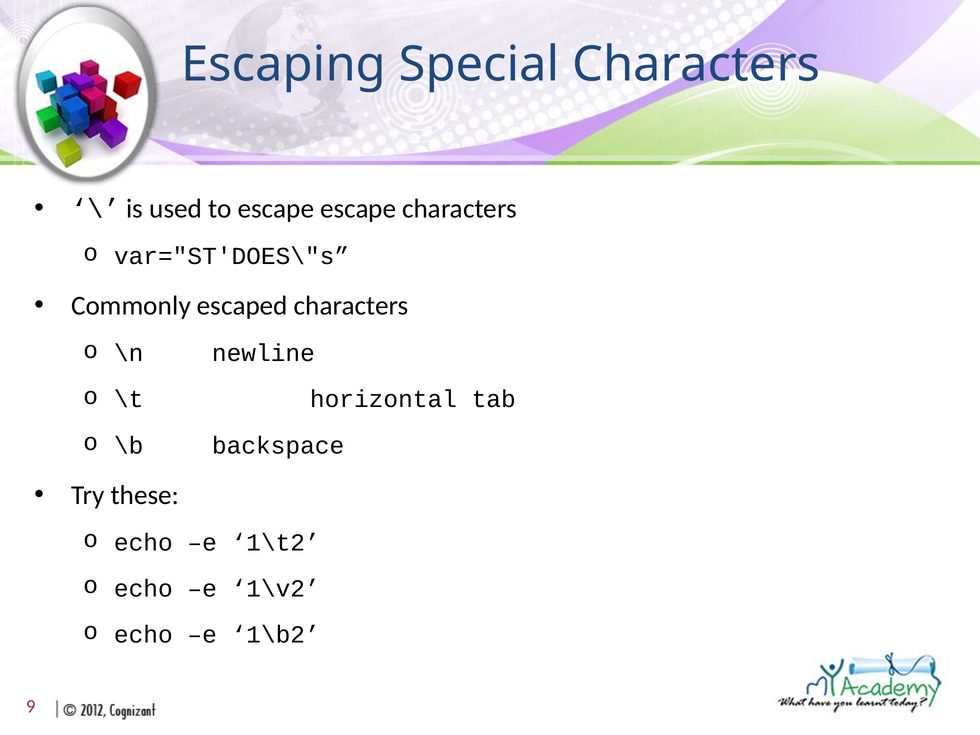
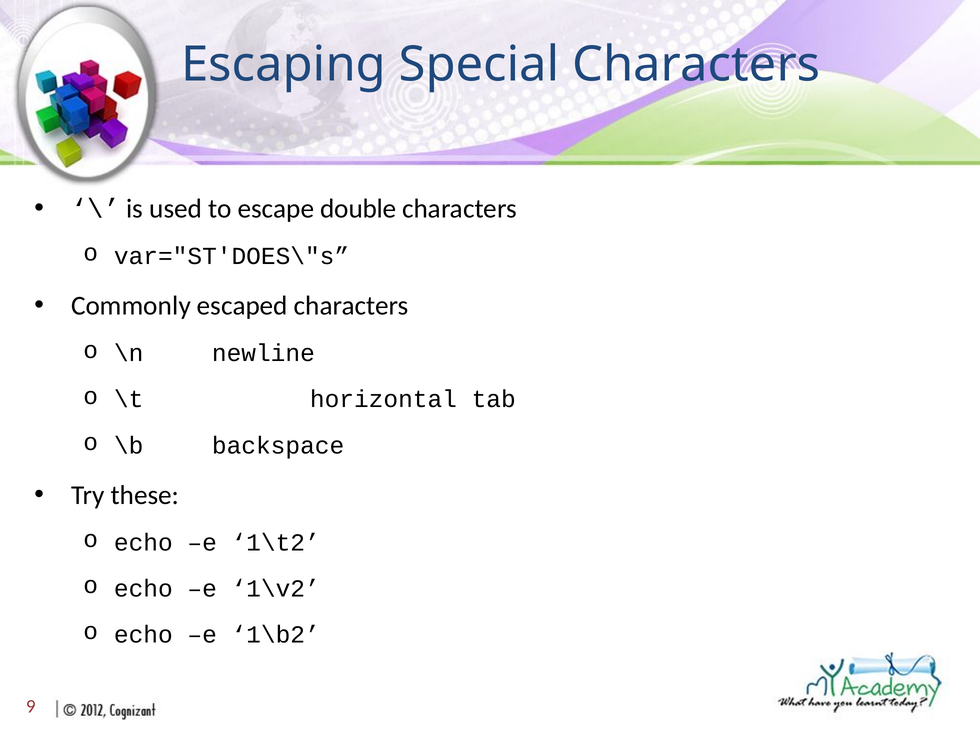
escape escape: escape -> double (358, 209)
